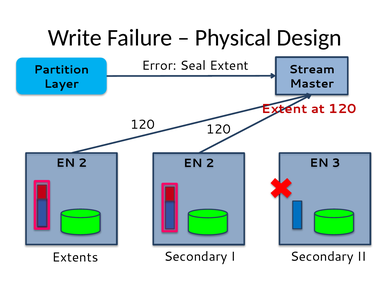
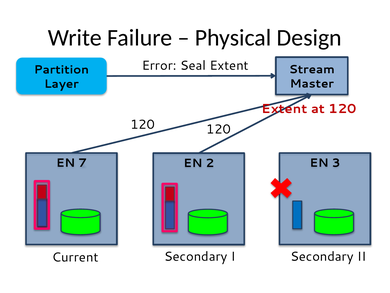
2: 2 -> 7 (83, 163)
Extents: Extents -> Current (75, 257)
